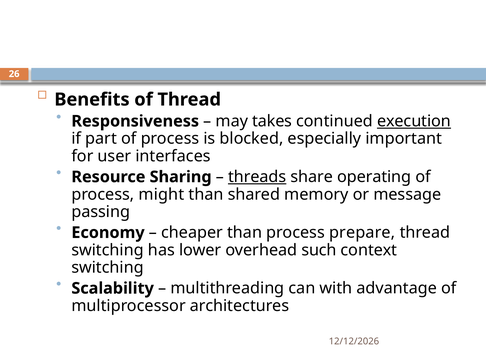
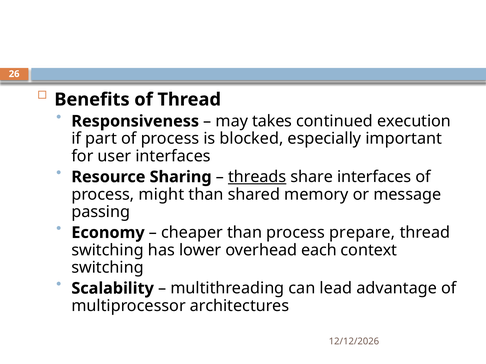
execution underline: present -> none (414, 121)
share operating: operating -> interfaces (374, 177)
such: such -> each (319, 250)
with: with -> lead (336, 289)
